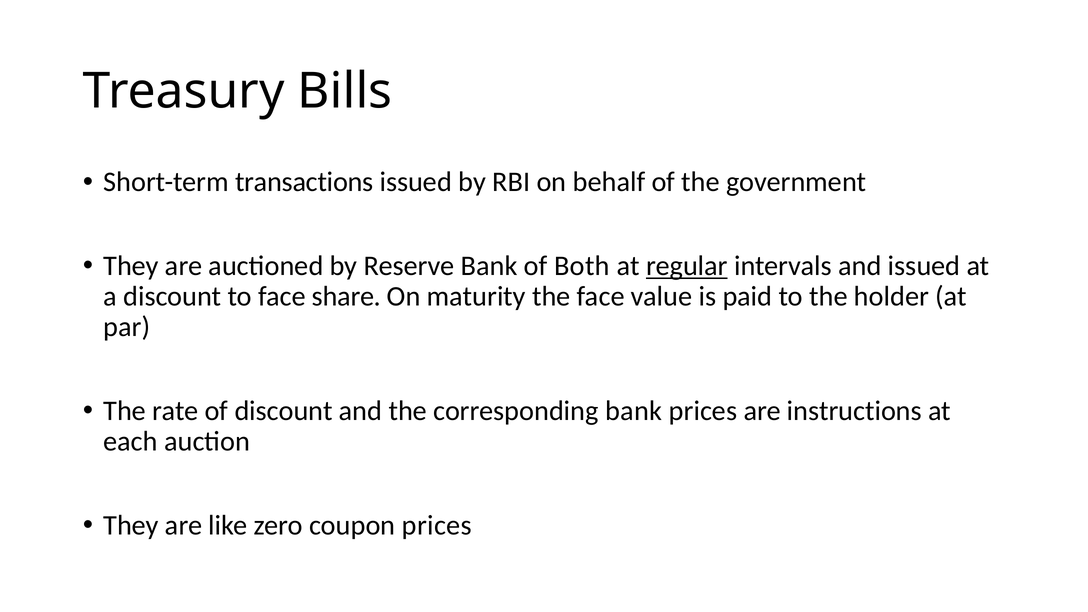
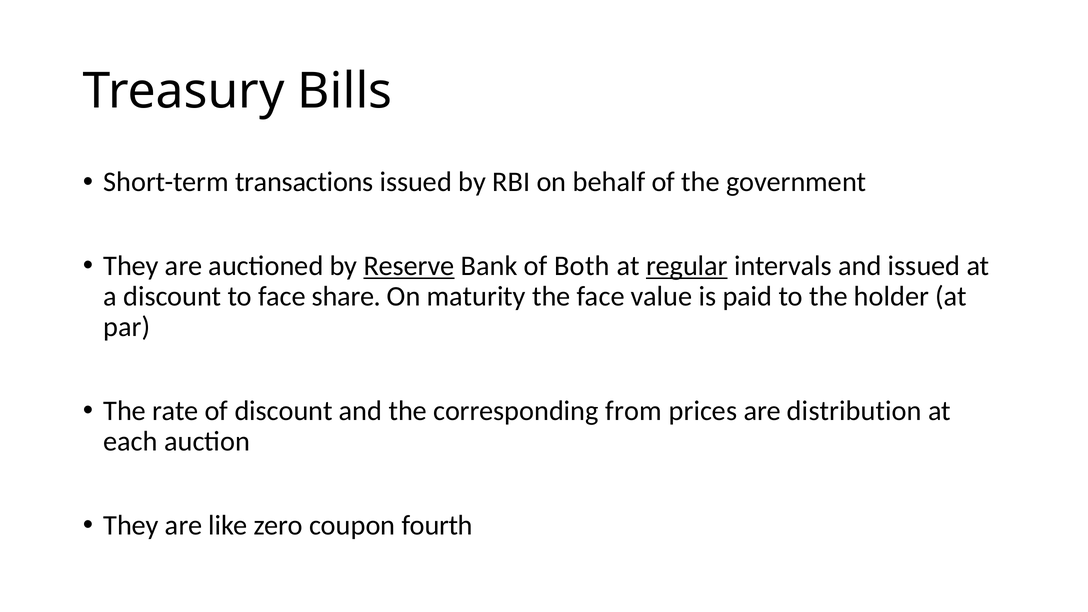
Reserve underline: none -> present (409, 266)
corresponding bank: bank -> from (634, 411)
instructions: instructions -> distribution (854, 411)
coupon prices: prices -> fourth (437, 525)
